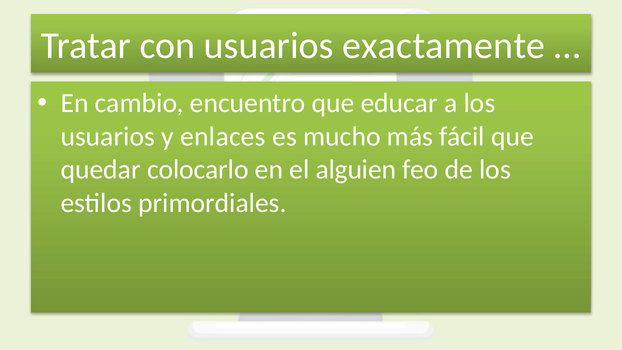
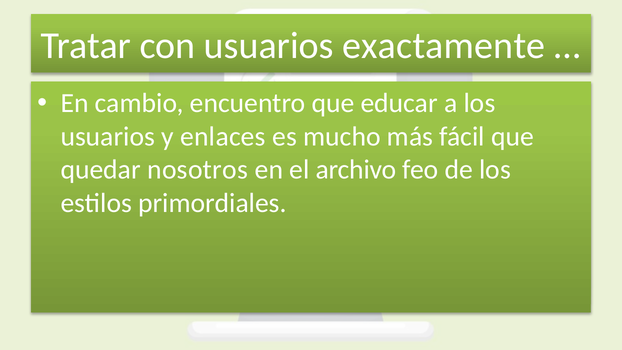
colocarlo: colocarlo -> nosotros (198, 170)
alguien: alguien -> archivo (356, 170)
